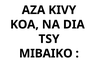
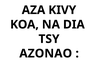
MIBAIKO: MIBAIKO -> AZONAO (46, 53)
